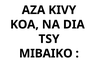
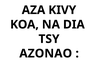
MIBAIKO: MIBAIKO -> AZONAO (46, 53)
